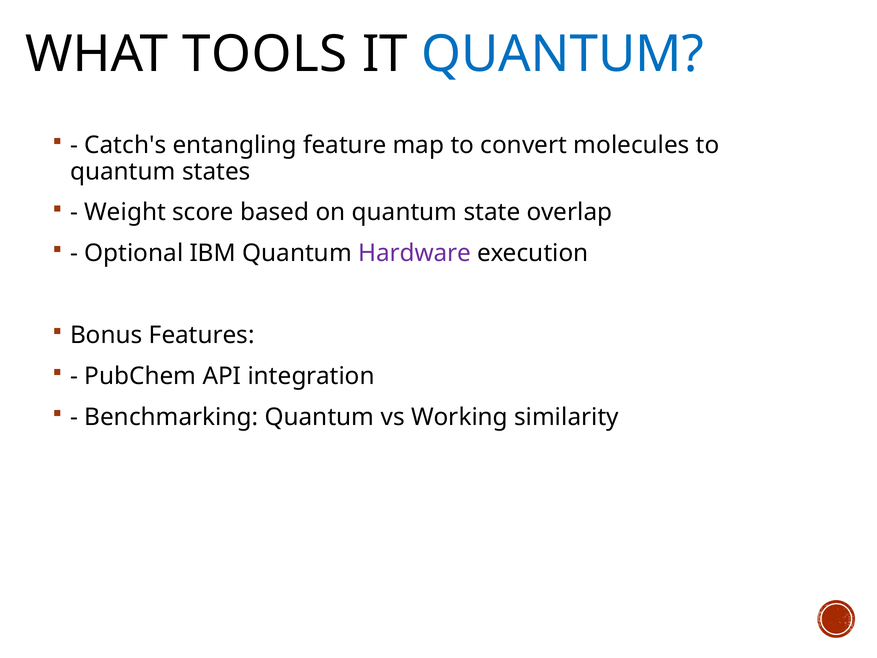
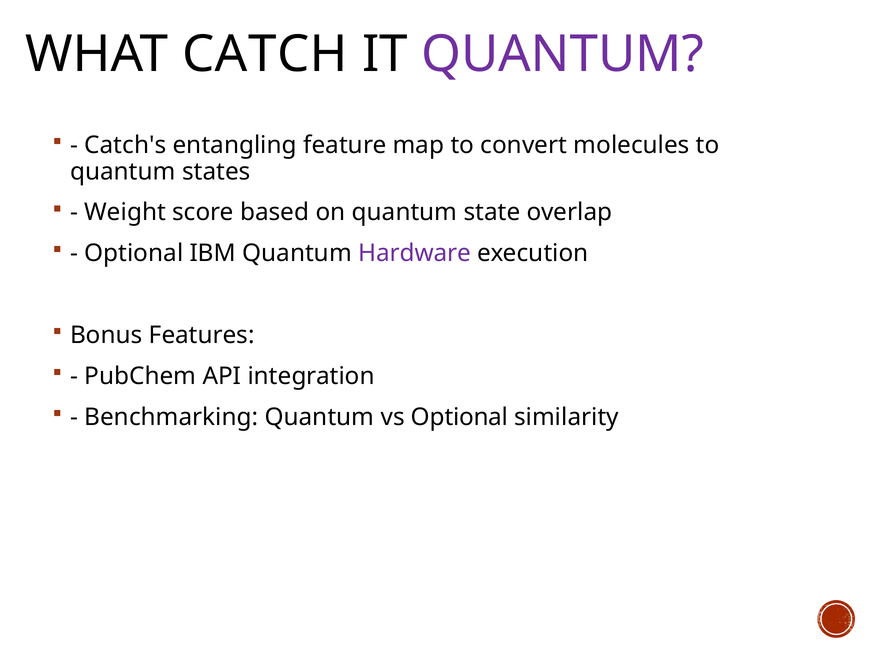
TOOLS: TOOLS -> CATCH (265, 54)
QUANTUM colour: blue -> purple (563, 54)
vs Working: Working -> Optional (460, 417)
